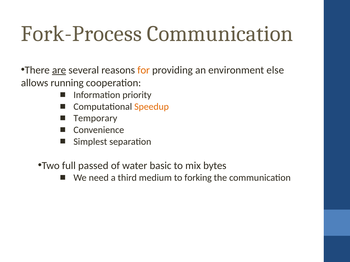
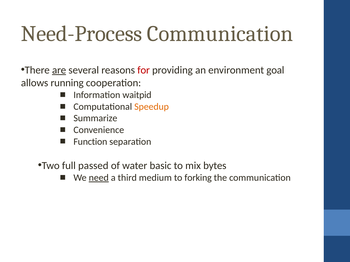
Fork-Process: Fork-Process -> Need-Process (82, 34)
for colour: orange -> red (144, 70)
else: else -> goal (275, 70)
priority: priority -> waitpid (137, 95)
Temporary: Temporary -> Summarize (95, 118)
Simplest: Simplest -> Function (90, 142)
need underline: none -> present (99, 178)
